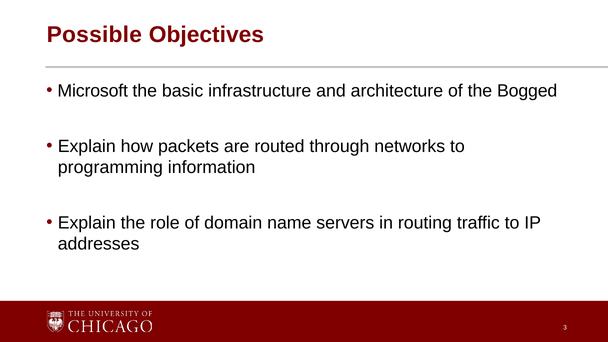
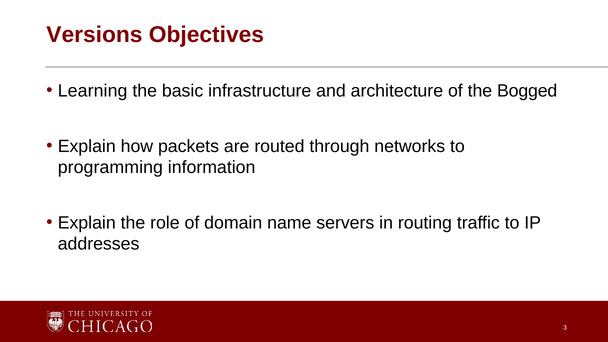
Possible: Possible -> Versions (94, 35)
Microsoft: Microsoft -> Learning (93, 91)
